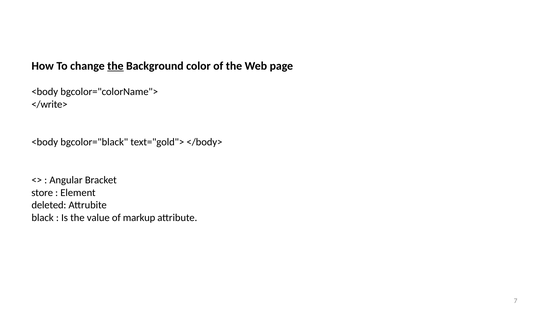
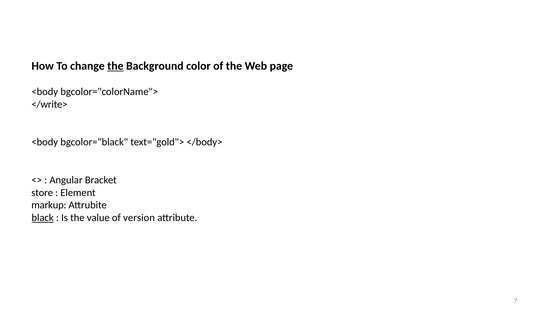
deleted: deleted -> markup (49, 205)
black underline: none -> present (43, 218)
markup: markup -> version (139, 218)
